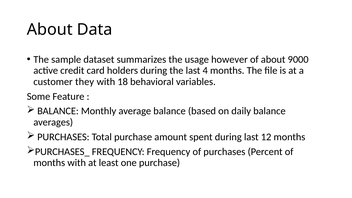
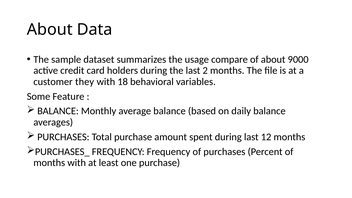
however: however -> compare (230, 59)
4: 4 -> 2 (205, 71)
